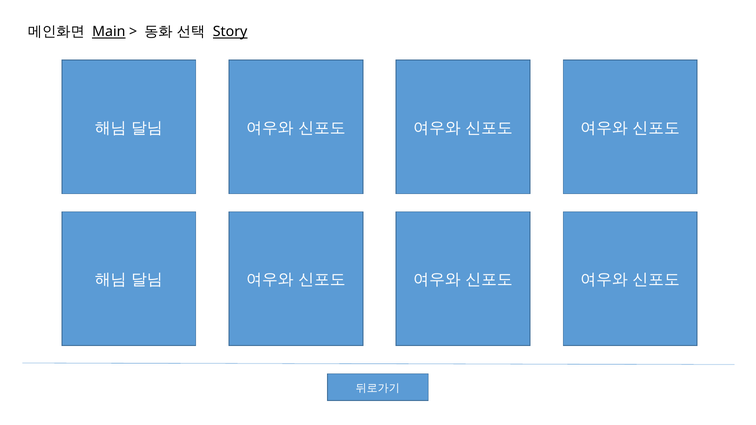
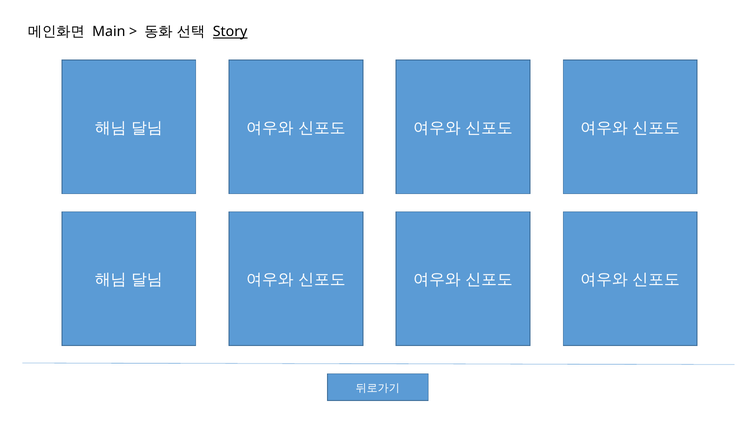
Main underline: present -> none (109, 32)
